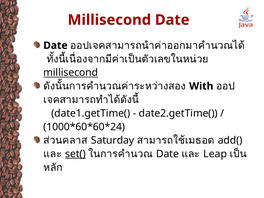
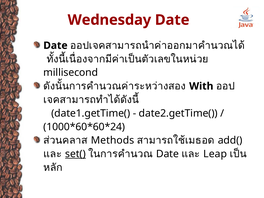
Millisecond: Millisecond -> Wednesday (109, 20)
millisecond underline: present -> none (71, 73)
Saturday: Saturday -> Methods (113, 140)
